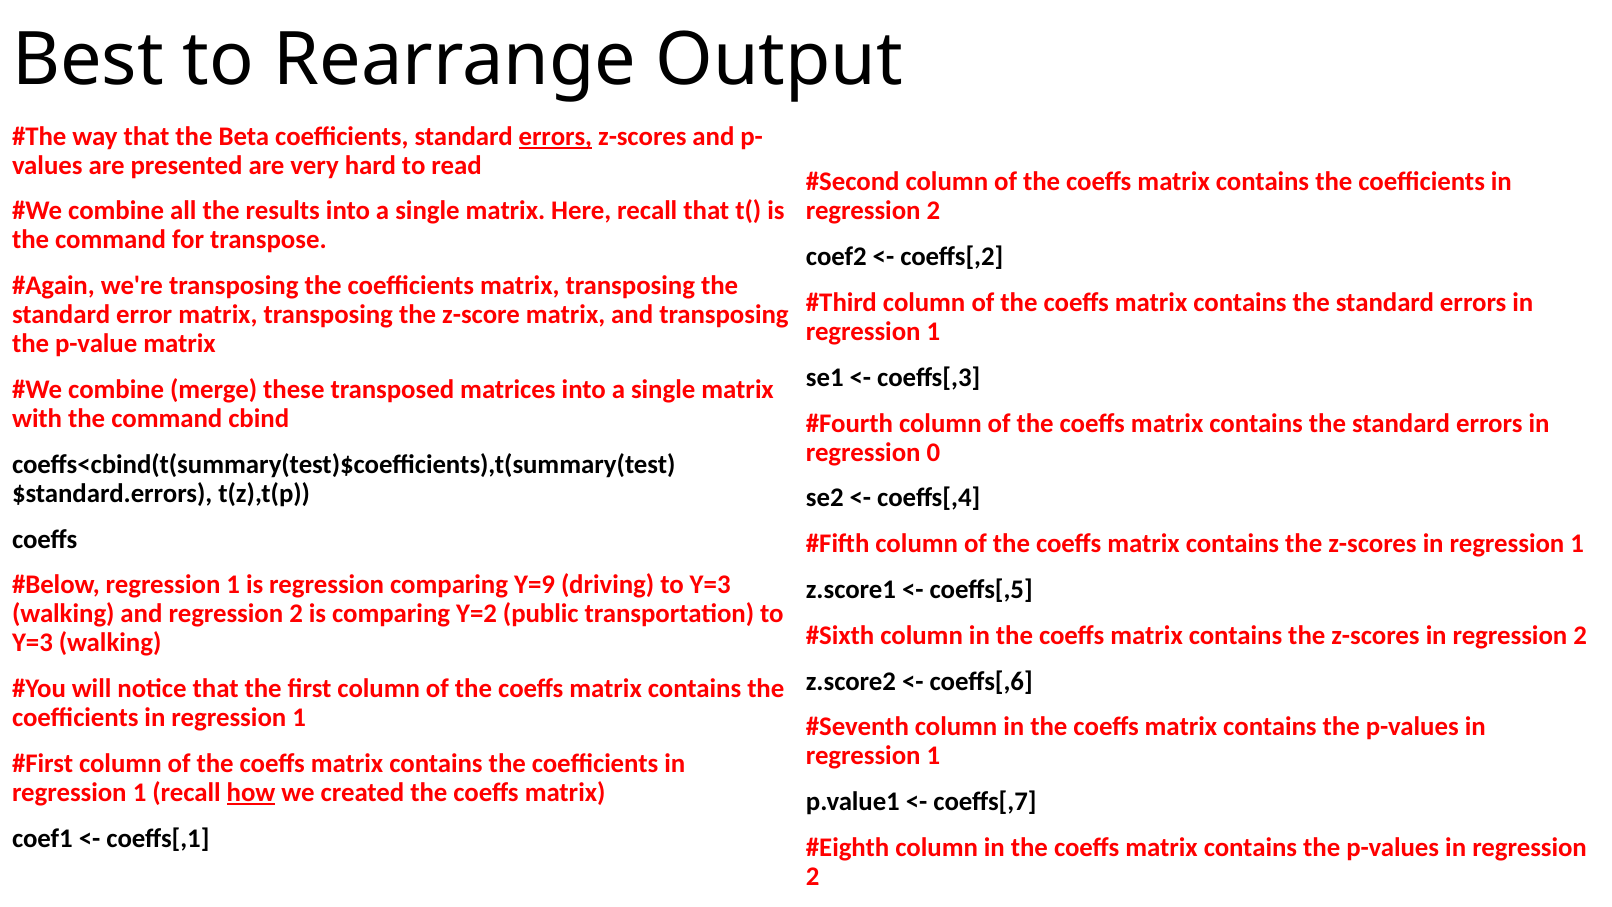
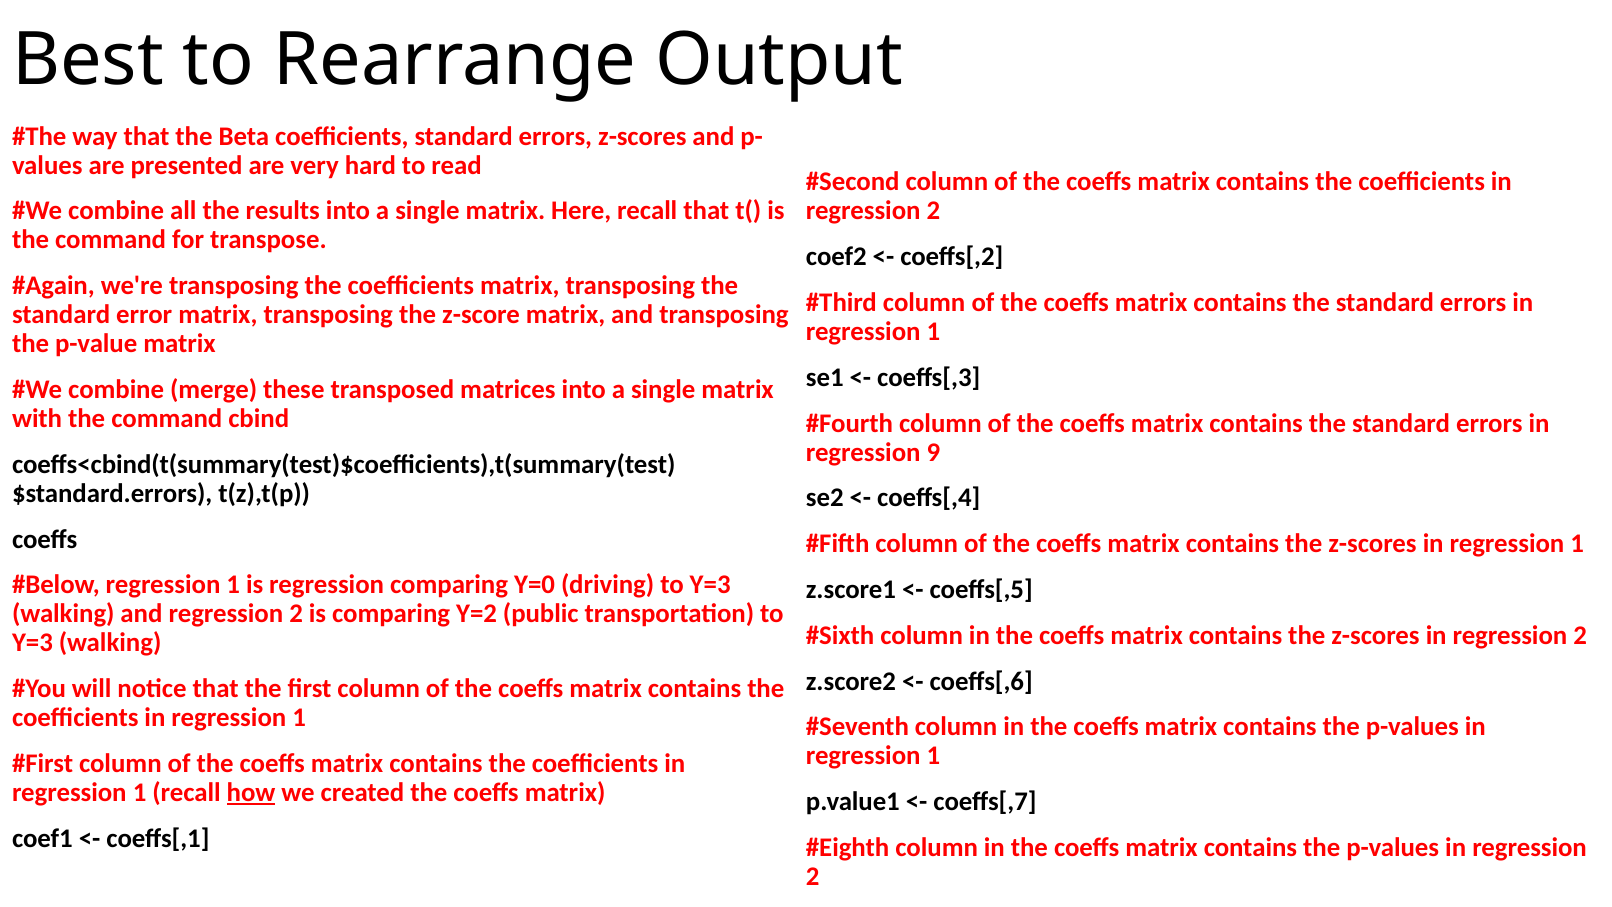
errors underline: present -> none (555, 136)
0: 0 -> 9 (933, 452)
Y=9: Y=9 -> Y=0 (535, 585)
